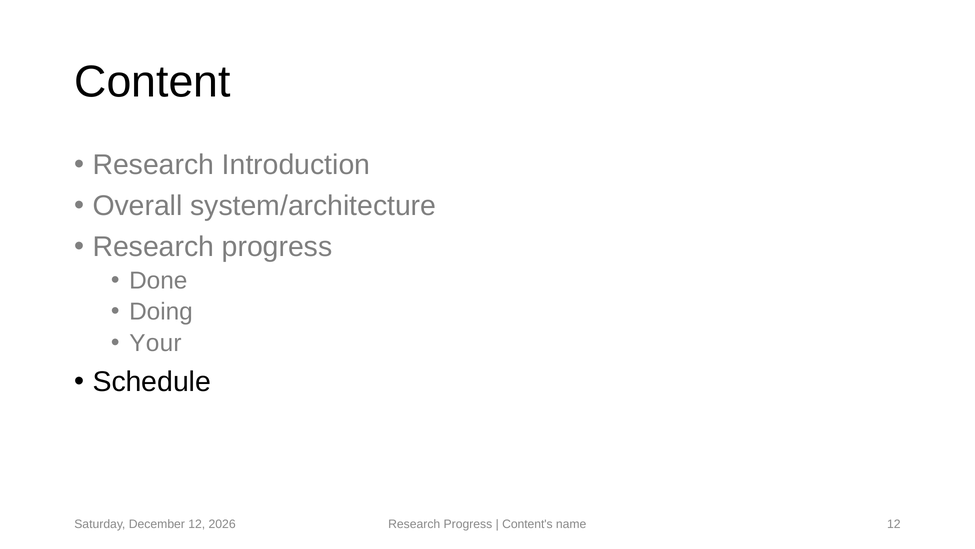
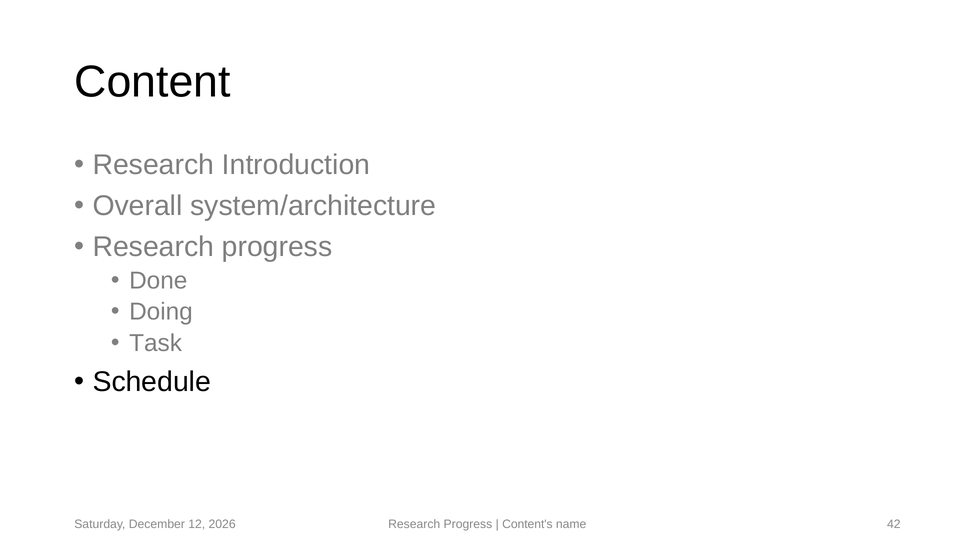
Your: Your -> Task (156, 343)
name 12: 12 -> 42 (894, 524)
